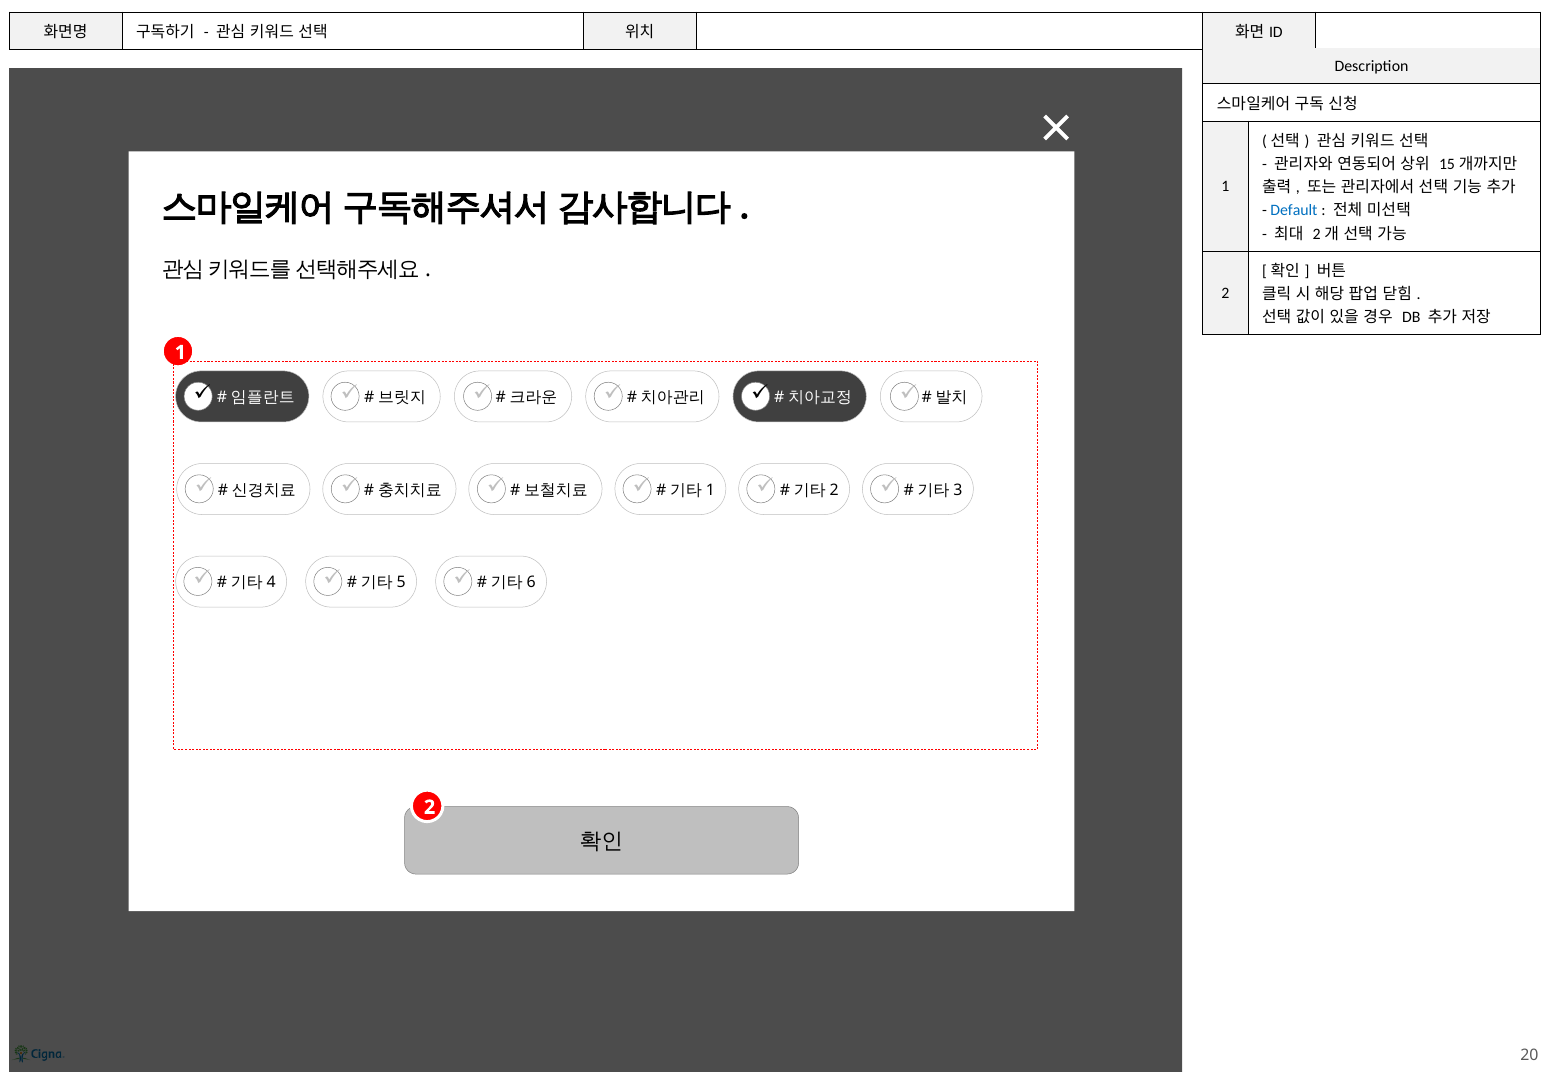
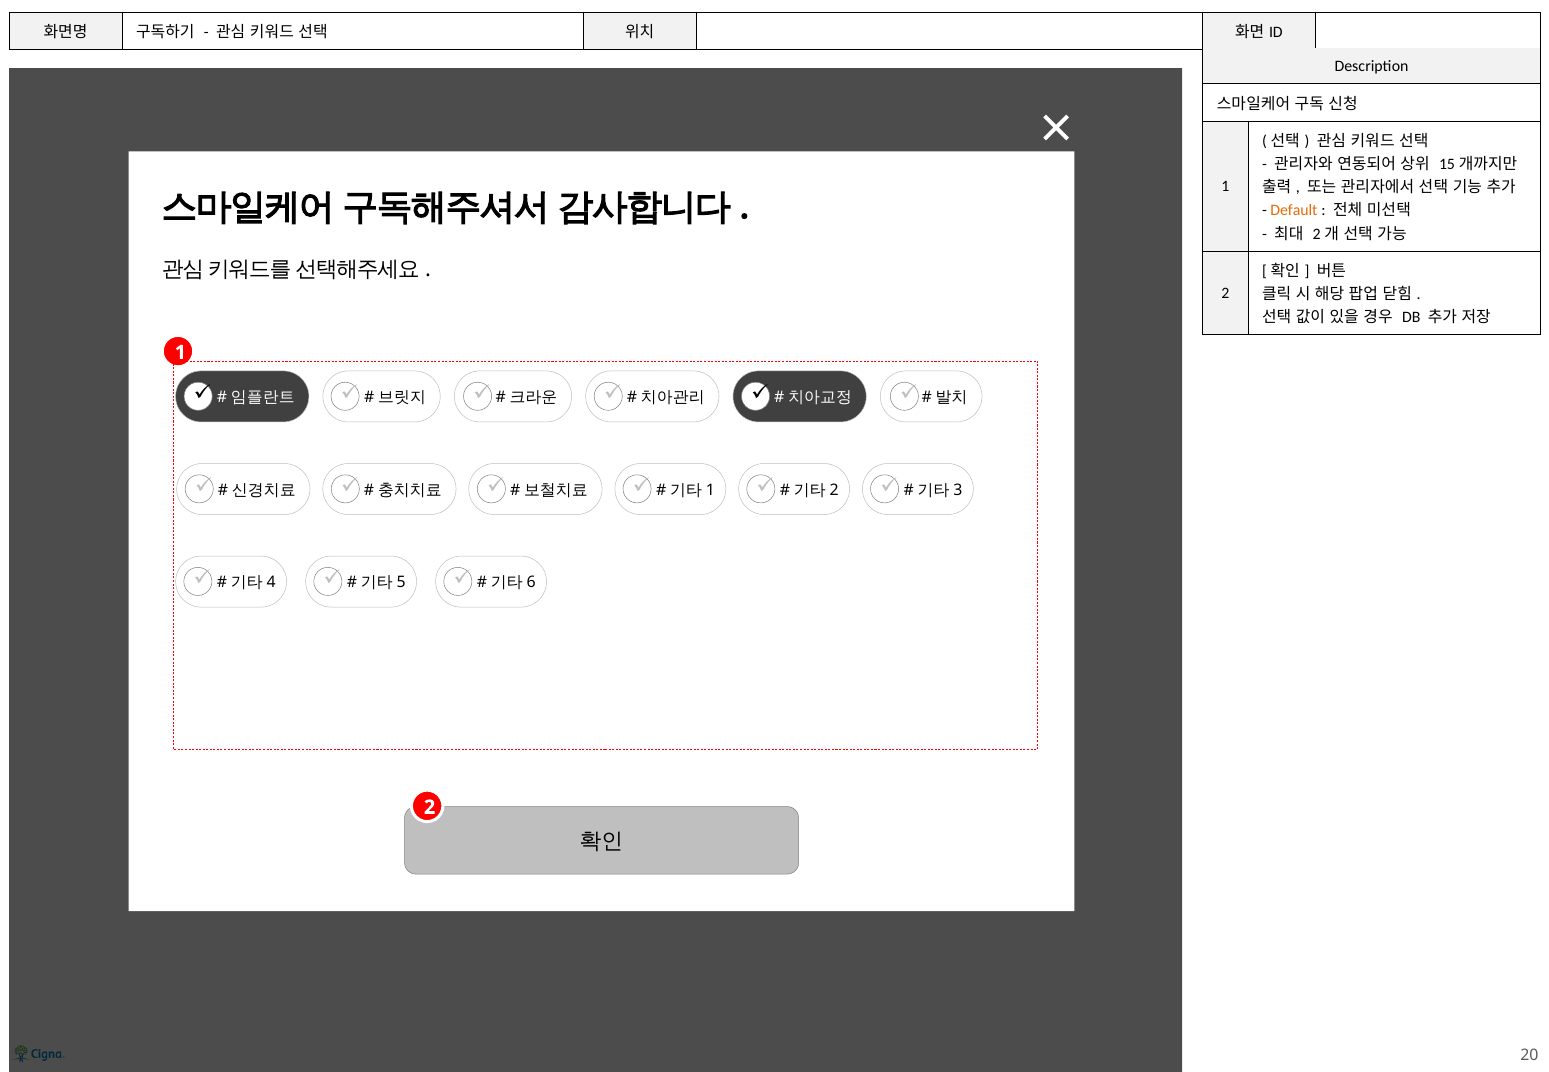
Default colour: blue -> orange (1294, 211)
